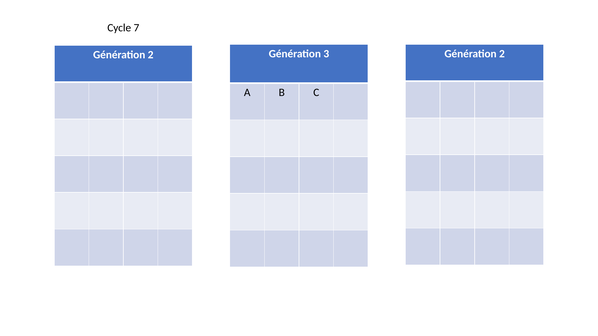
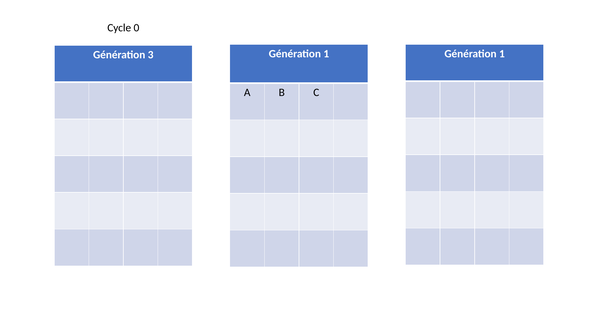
7: 7 -> 0 (136, 28)
2: 2 -> 1 (502, 54)
2: 2 -> 3 (151, 55)
3: 3 -> 1 (326, 54)
